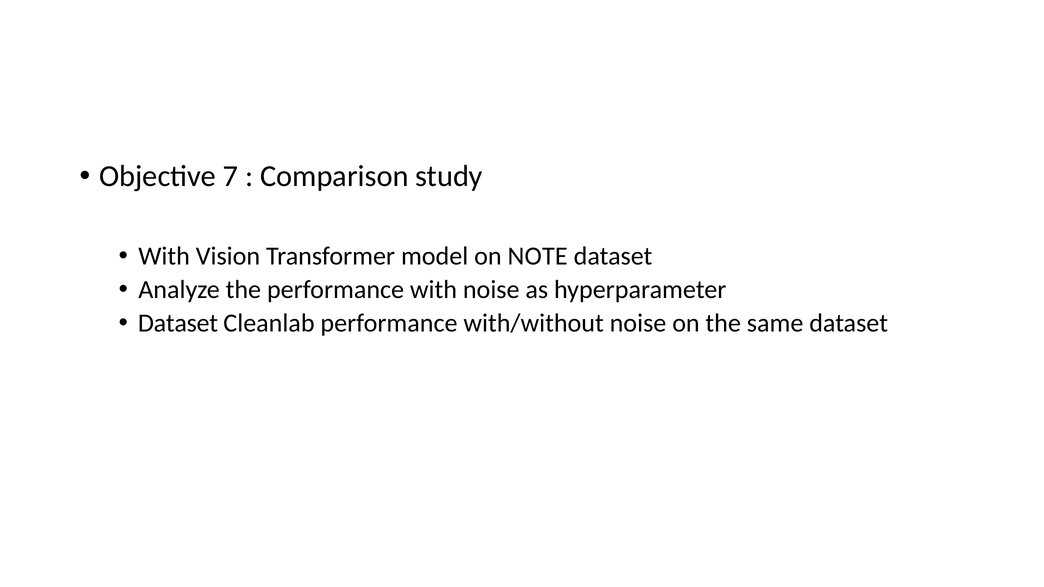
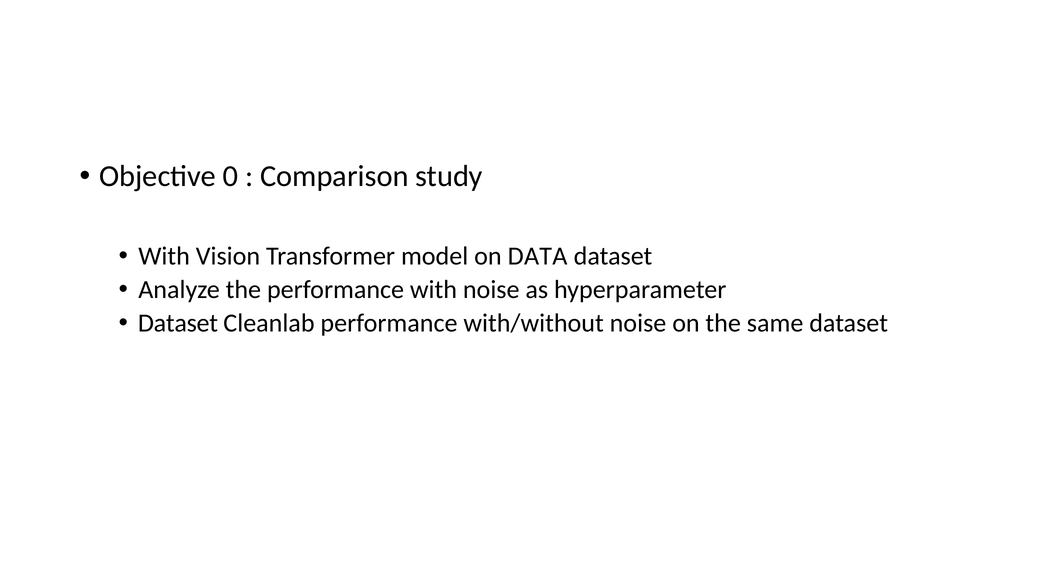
7: 7 -> 0 (230, 177)
NOTE: NOTE -> DATA (538, 256)
